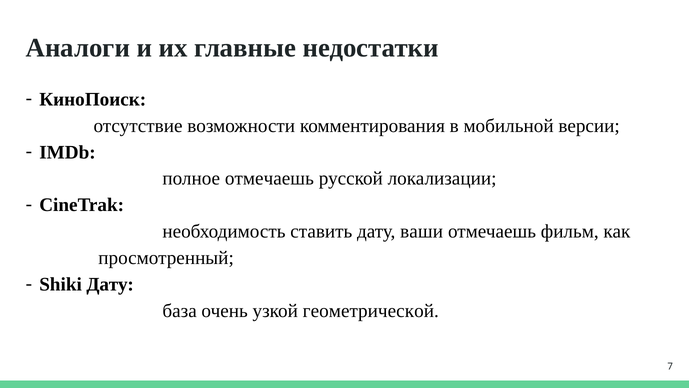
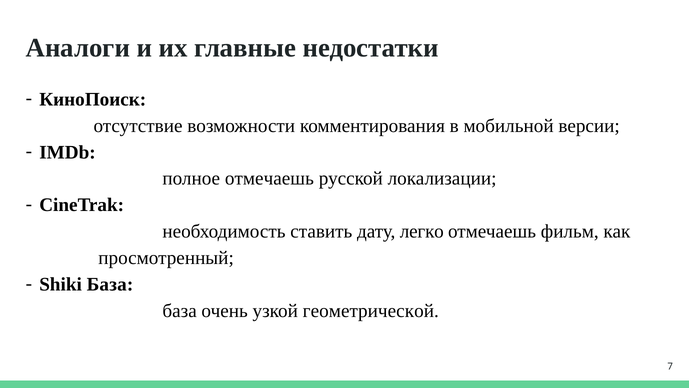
ваши: ваши -> легко (422, 231)
Shiki Дату: Дату -> База (110, 284)
